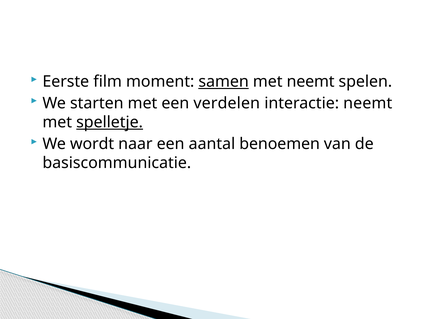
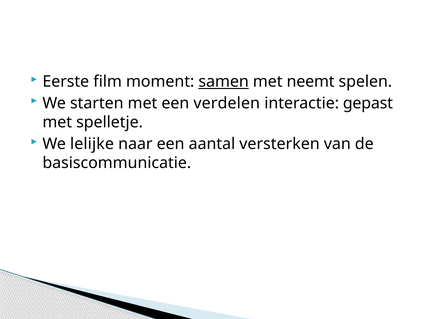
interactie neemt: neemt -> gepast (368, 103)
spelletje underline: present -> none (110, 122)
wordt: wordt -> lelijke (92, 144)
benoemen: benoemen -> versterken (280, 144)
